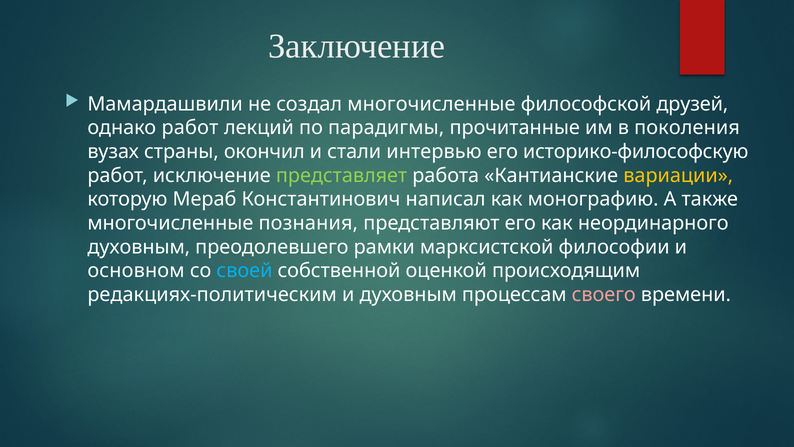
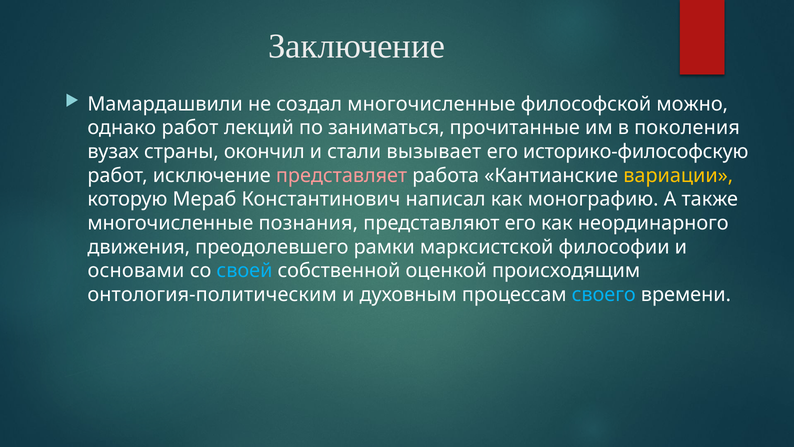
друзей: друзей -> можно (692, 104)
парадигмы: парадигмы -> заниматься (386, 128)
интервью: интервью -> вызывает (434, 152)
представляет colour: light green -> pink (342, 175)
духовным: духовным -> движения (139, 247)
основном: основном -> основами (136, 271)
редакциях-политическим: редакциях-политическим -> онтология-политическим (212, 294)
своего colour: pink -> light blue (604, 294)
